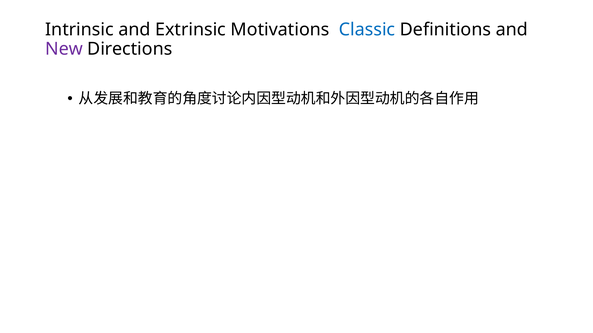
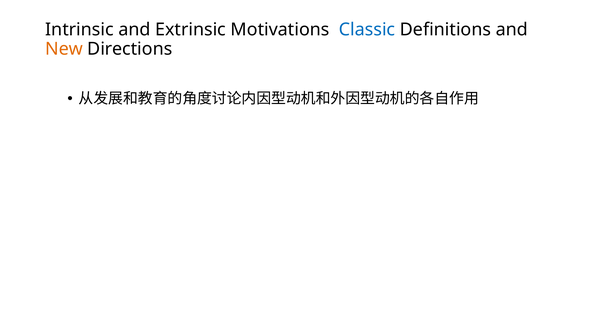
New colour: purple -> orange (64, 49)
